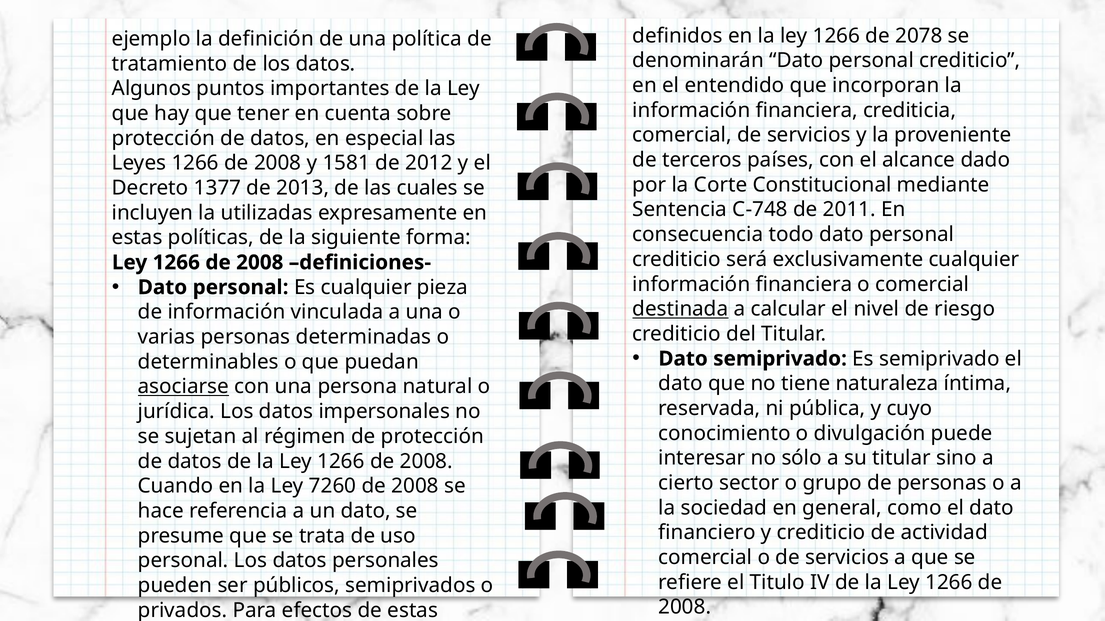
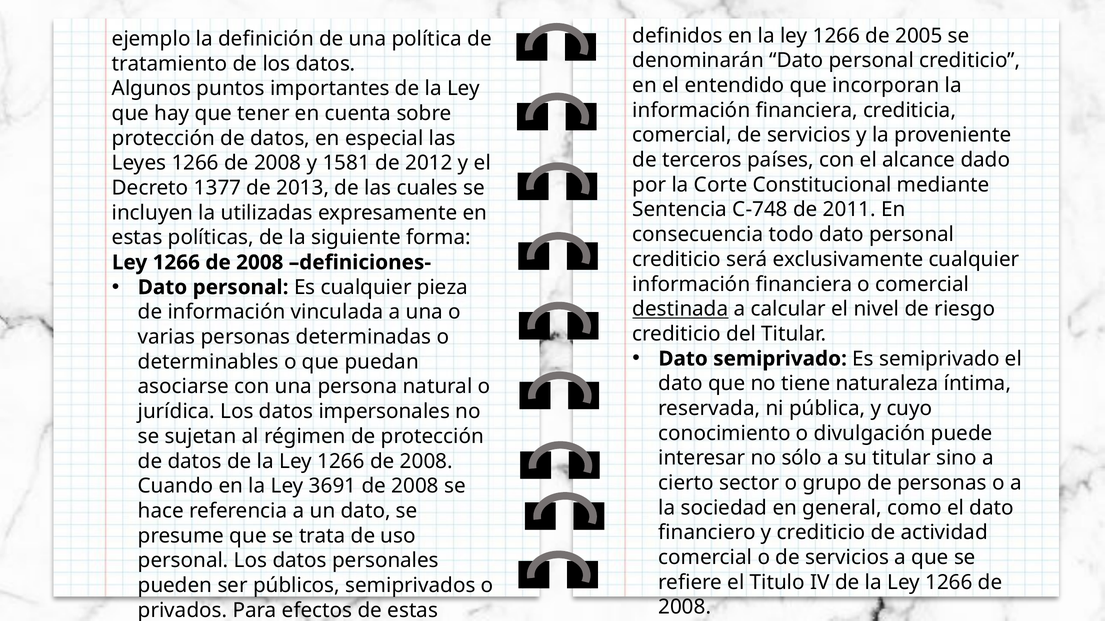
2078: 2078 -> 2005 (919, 36)
asociarse underline: present -> none (183, 387)
7260: 7260 -> 3691 (333, 486)
